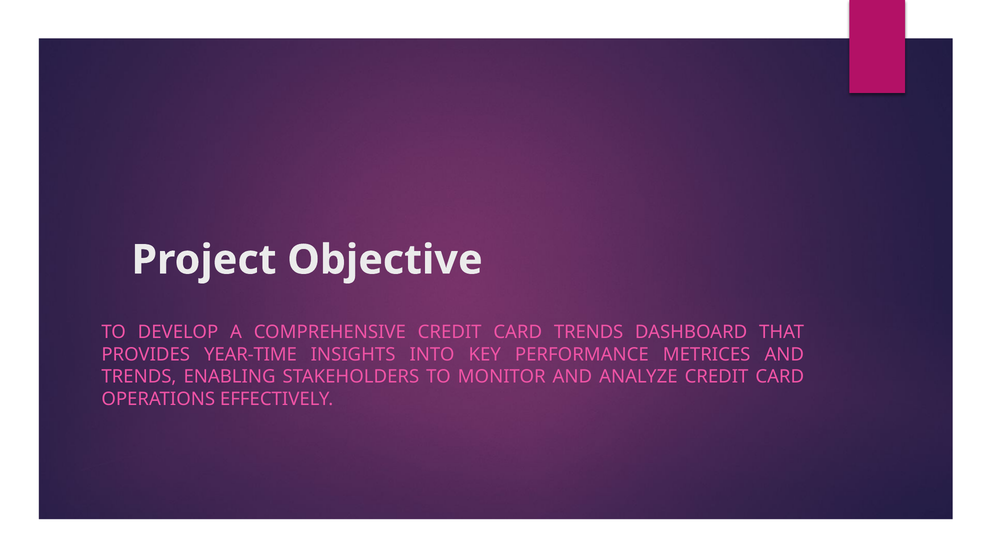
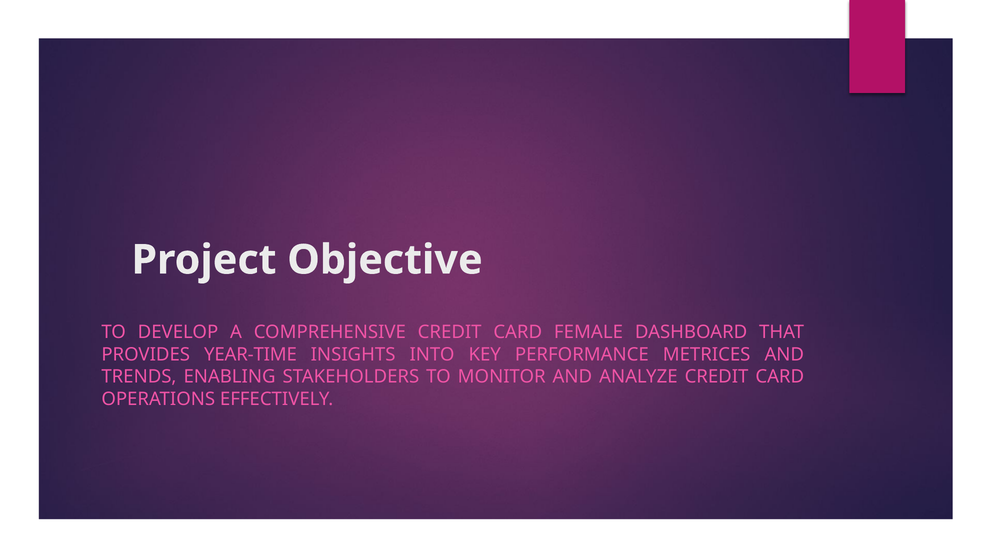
CARD TRENDS: TRENDS -> FEMALE (588, 332)
